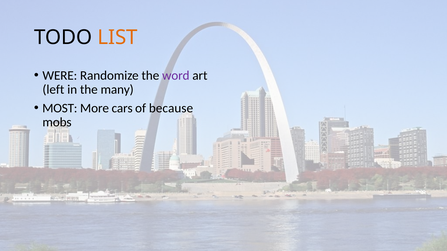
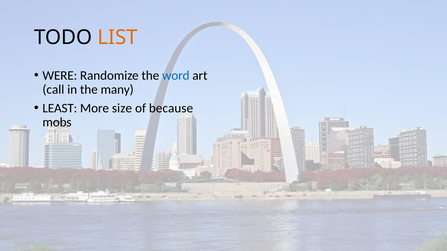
word colour: purple -> blue (176, 76)
left: left -> call (53, 90)
MOST: MOST -> LEAST (60, 108)
cars: cars -> size (122, 108)
